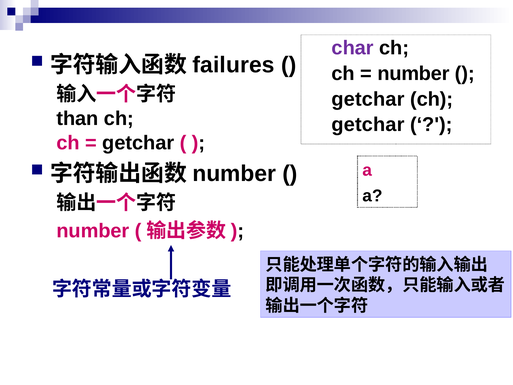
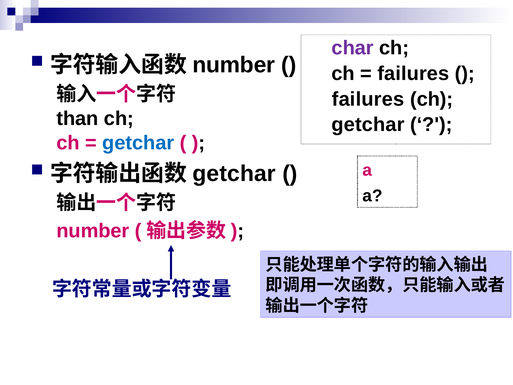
failures: failures -> number (234, 65)
number: number -> failures (413, 74)
getchar: getchar -> failures (368, 99)
getchar colour: black -> blue (138, 143)
number: number -> getchar (234, 173)
